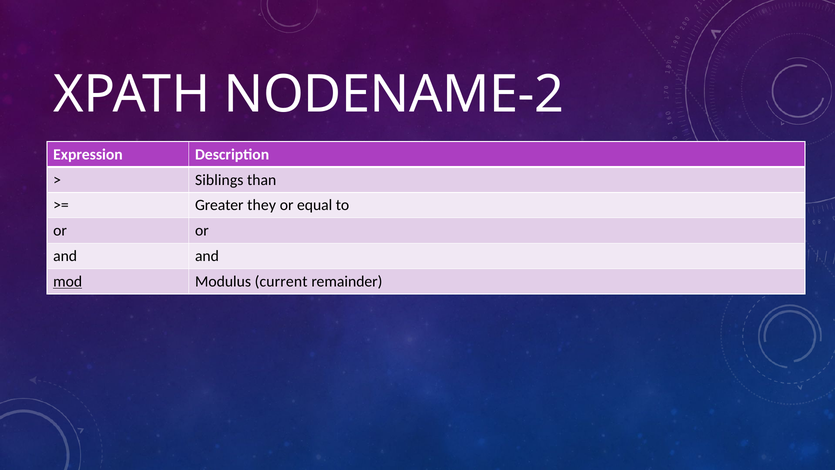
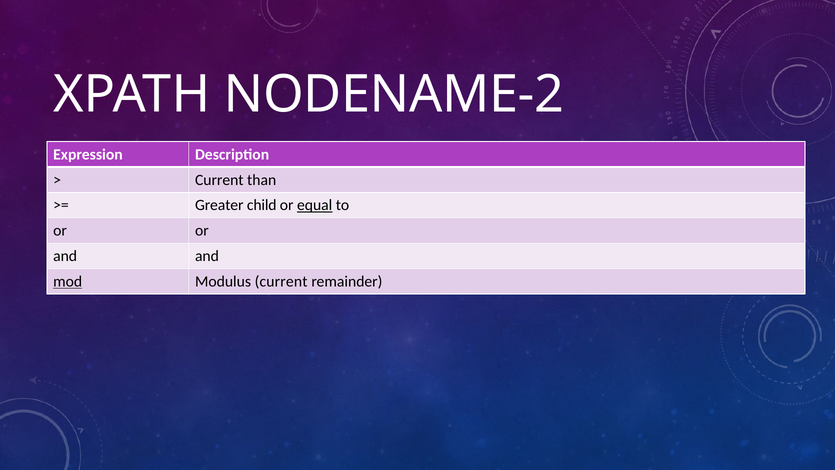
Siblings: Siblings -> Current (219, 180)
they: they -> child (262, 205)
equal underline: none -> present (315, 205)
